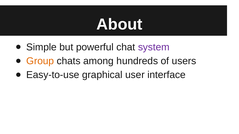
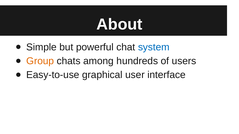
system colour: purple -> blue (154, 47)
